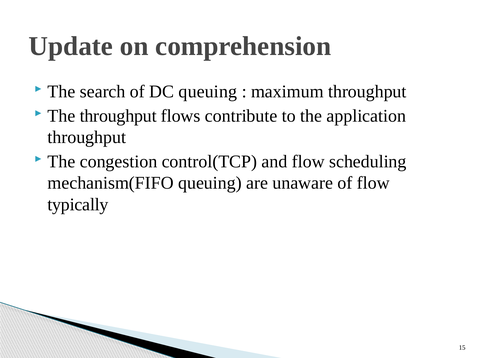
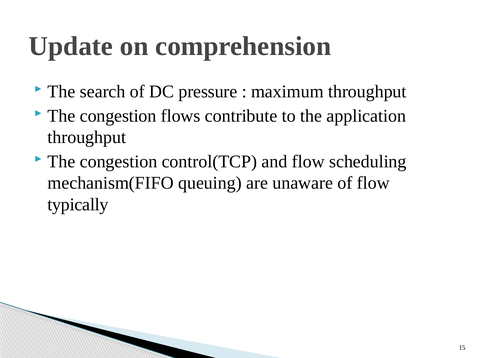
DC queuing: queuing -> pressure (208, 92)
throughput: throughput -> congestion (118, 116)
